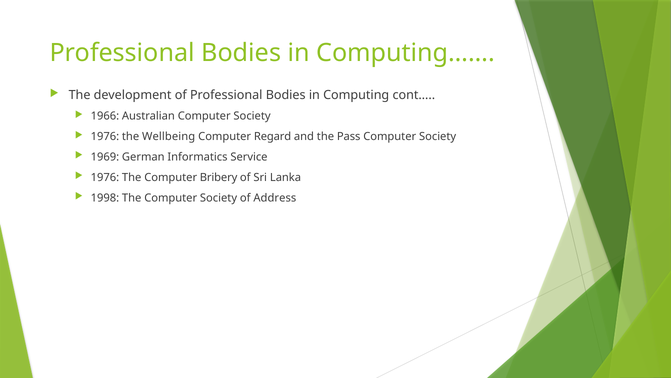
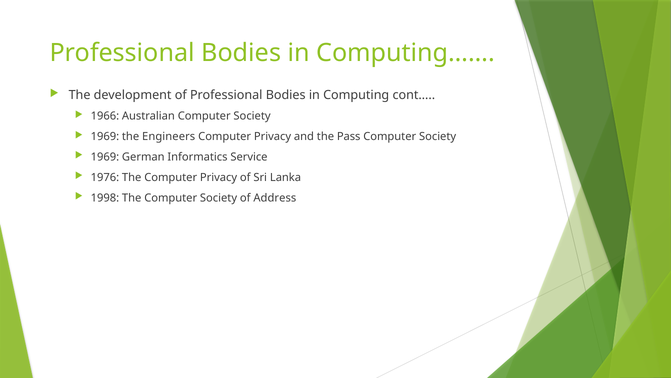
1976: 1976 -> 1969 (105, 136)
Wellbeing: Wellbeing -> Engineers (169, 136)
Regard: Regard -> Privacy (273, 136)
The Computer Bribery: Bribery -> Privacy (219, 177)
